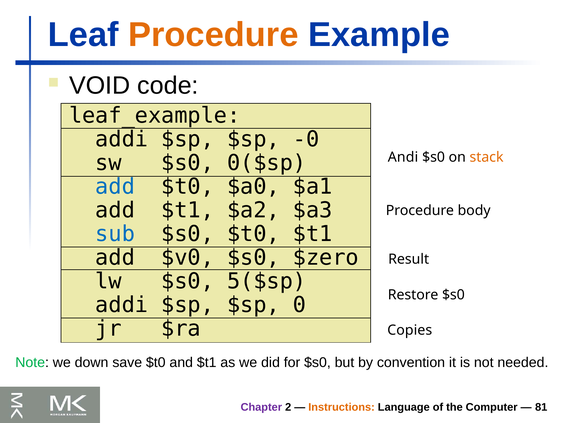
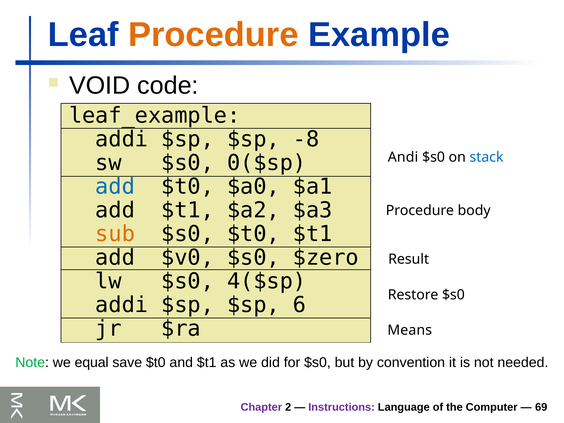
-0: -0 -> -8 (306, 139)
stack colour: orange -> blue (487, 157)
sub colour: blue -> orange (115, 234)
5($sp: 5($sp -> 4($sp (267, 281)
0: 0 -> 6 (300, 305)
Copies: Copies -> Means (410, 330)
down: down -> equal (92, 362)
Instructions colour: orange -> purple (342, 407)
81: 81 -> 69 (541, 407)
